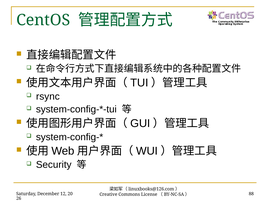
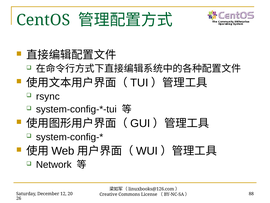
Security: Security -> Network (54, 164)
